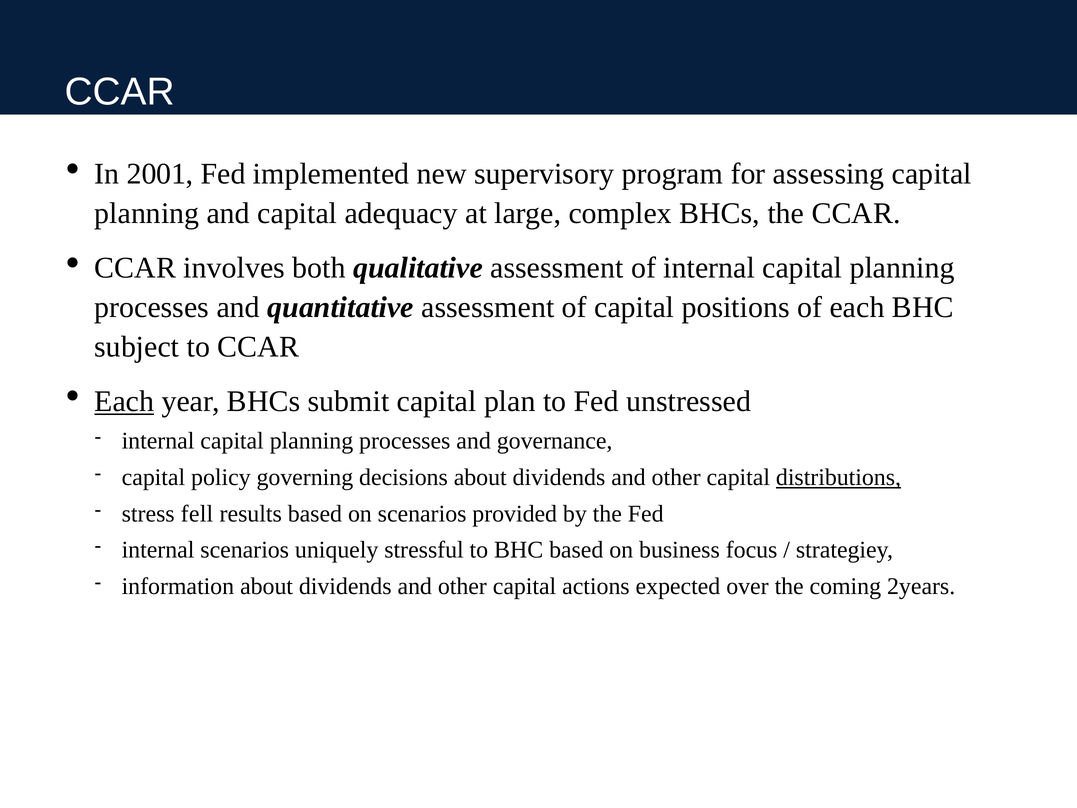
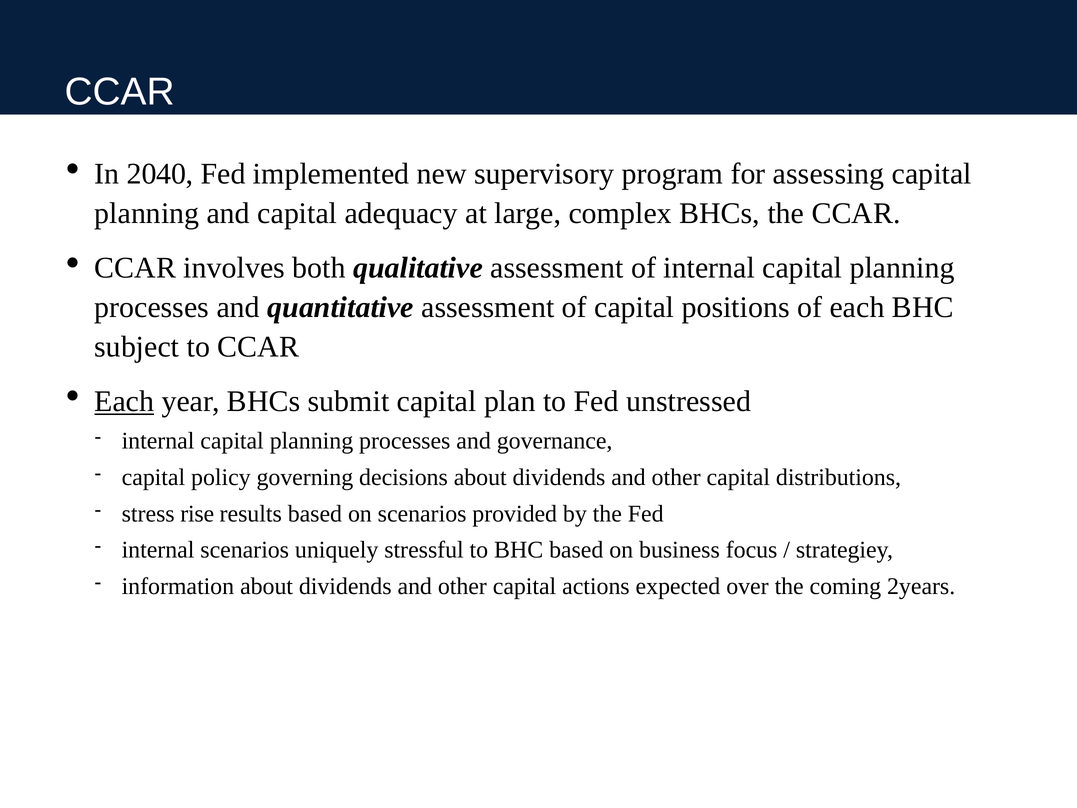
2001: 2001 -> 2040 (160, 174)
distributions underline: present -> none (839, 477)
fell: fell -> rise (197, 513)
